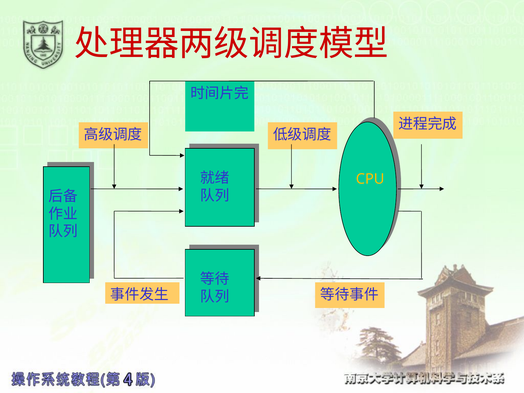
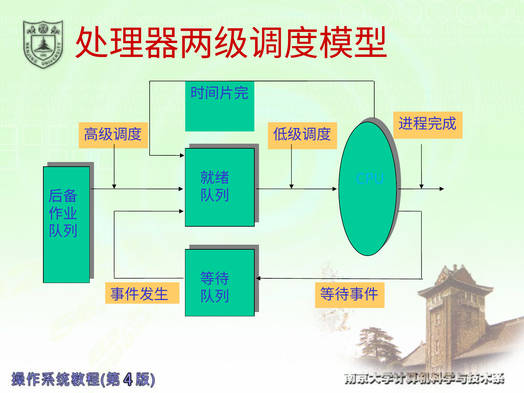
CPU colour: yellow -> light blue (370, 179)
